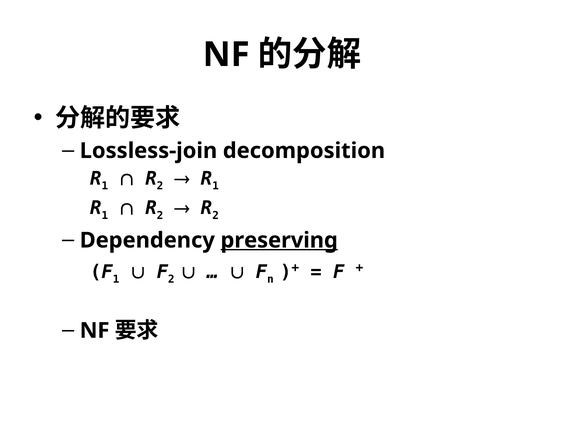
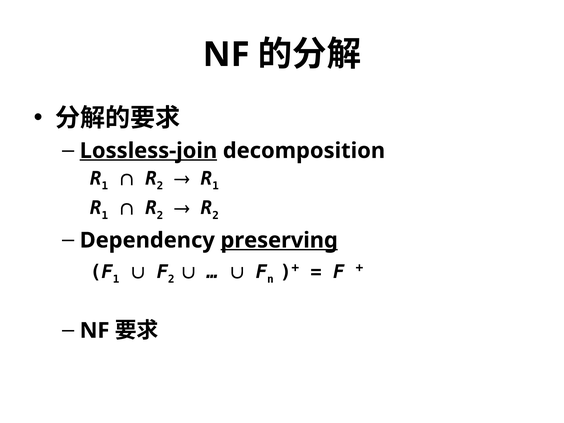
Lossless-join underline: none -> present (148, 151)
